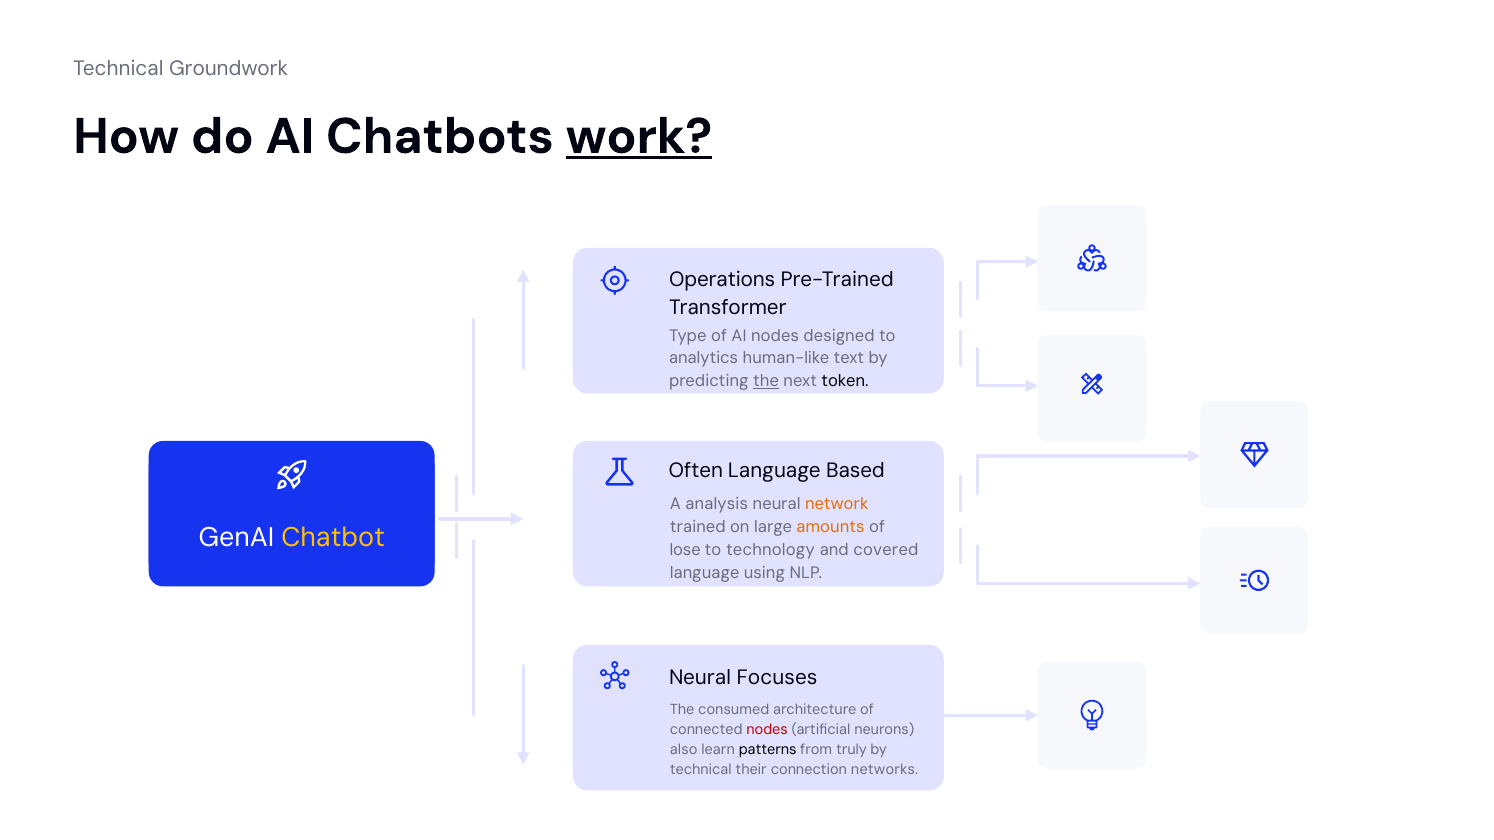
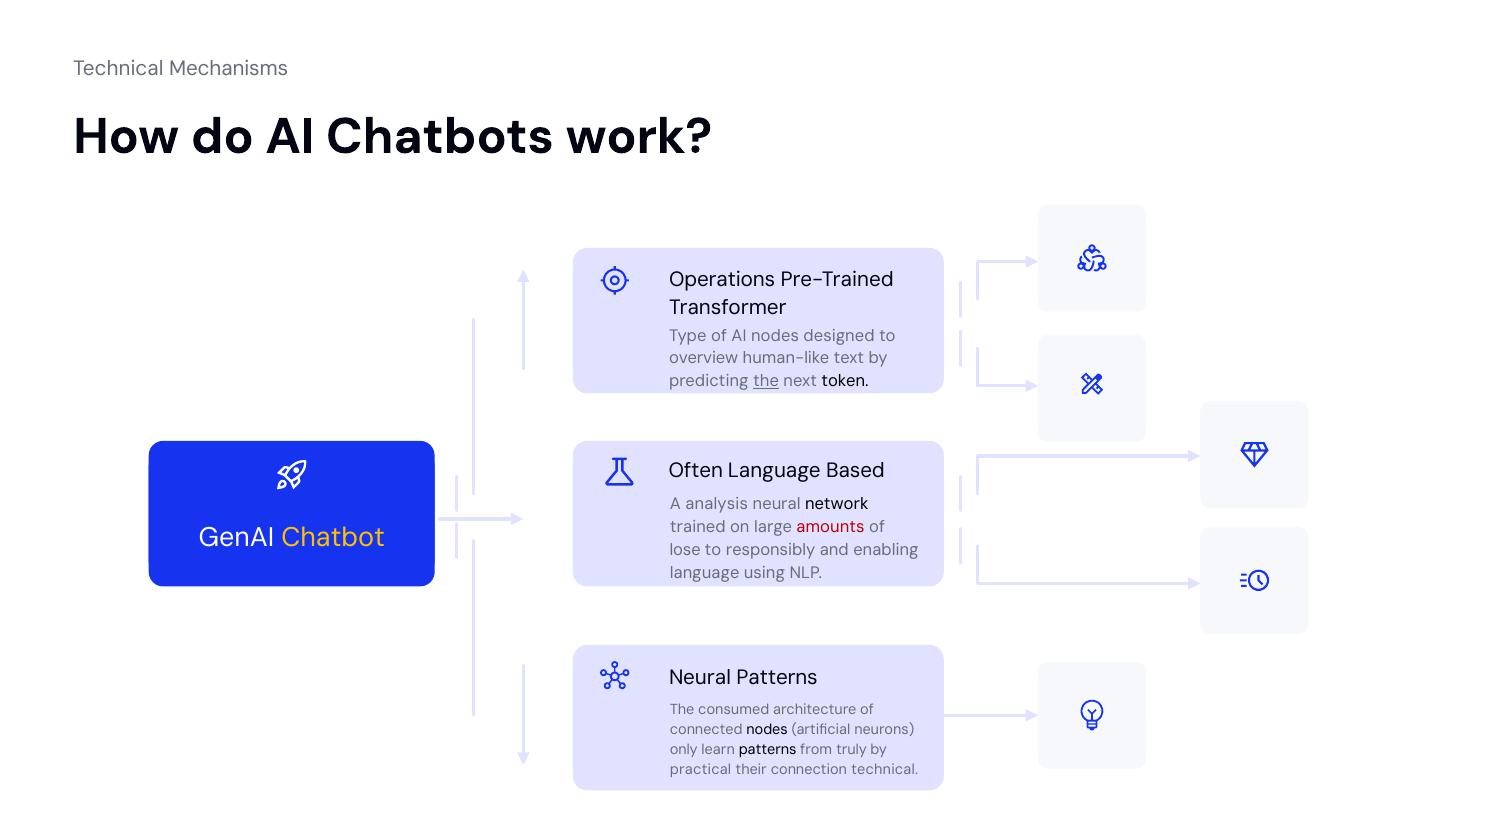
Groundwork: Groundwork -> Mechanisms (229, 69)
work underline: present -> none (639, 136)
analytics: analytics -> overview (704, 359)
network colour: orange -> black (837, 505)
amounts colour: orange -> red (831, 527)
technology: technology -> responsibly (771, 550)
covered: covered -> enabling (886, 550)
Neural Focuses: Focuses -> Patterns (777, 678)
nodes colour: red -> black (767, 730)
also: also -> only (684, 750)
technical: technical -> practical (701, 770)
connection networks: networks -> technical (885, 770)
